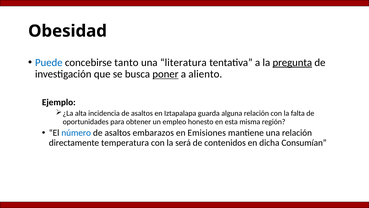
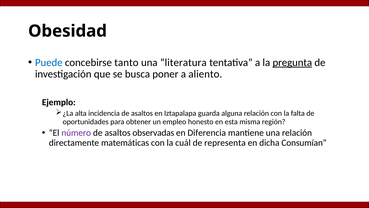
poner underline: present -> none (165, 74)
número colour: blue -> purple (76, 133)
embarazos: embarazos -> observadas (153, 133)
Emisiones: Emisiones -> Diferencia (207, 133)
temperatura: temperatura -> matemáticas (125, 143)
será: será -> cuál (183, 143)
contenidos: contenidos -> representa (225, 143)
